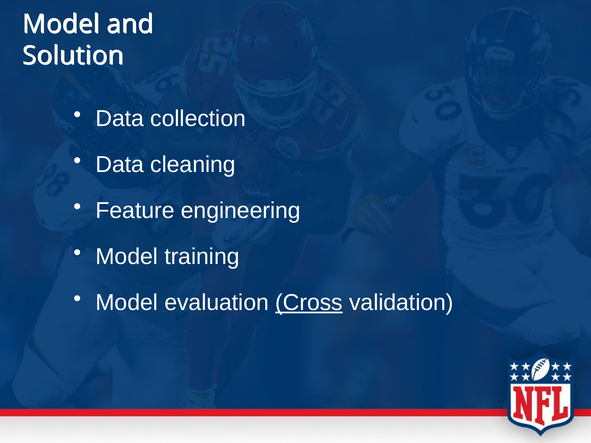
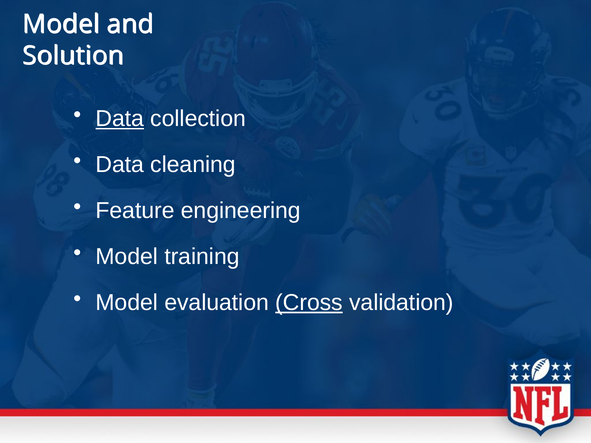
Data underline: none -> present (120, 119)
